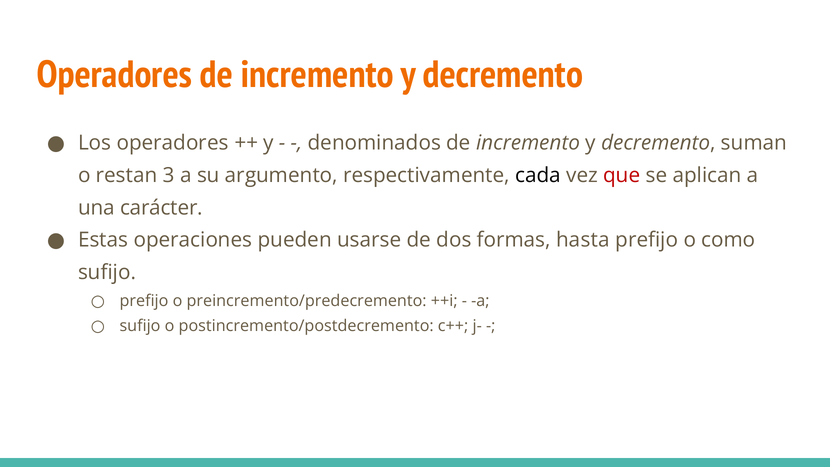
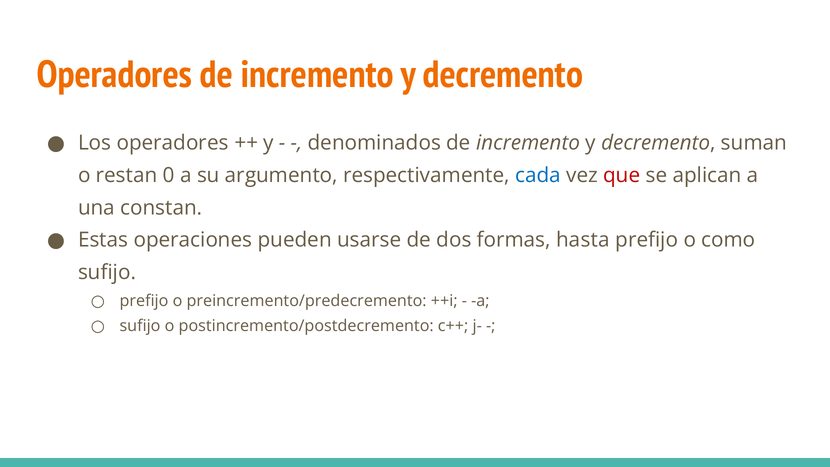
3: 3 -> 0 (169, 175)
cada colour: black -> blue (538, 175)
carácter: carácter -> constan (161, 208)
